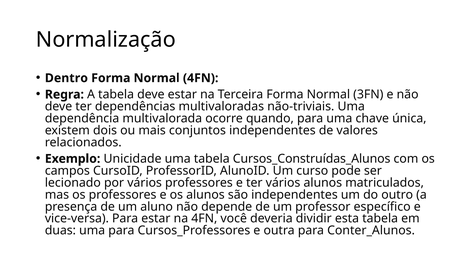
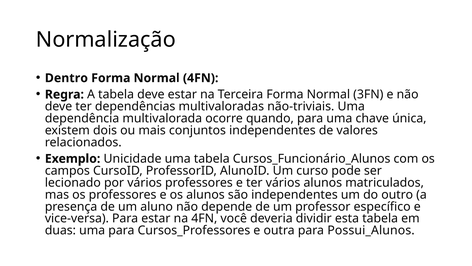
Cursos_Construídas_Alunos: Cursos_Construídas_Alunos -> Cursos_Funcionário_Alunos (312, 158)
Conter_Alunos: Conter_Alunos -> Possui_Alunos (371, 230)
